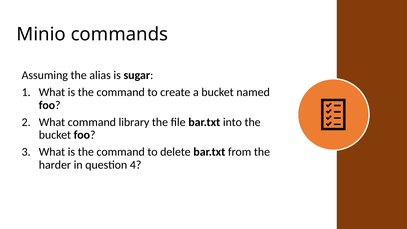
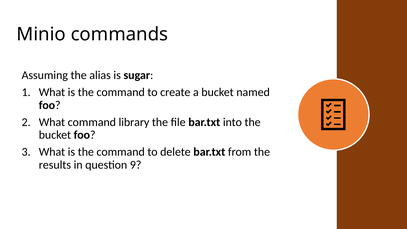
harder: harder -> results (55, 165)
4: 4 -> 9 (136, 165)
